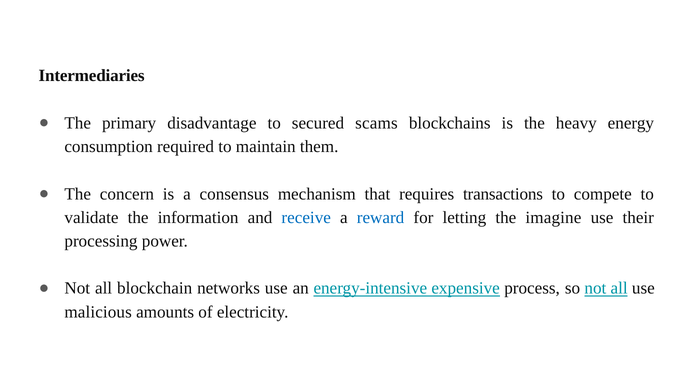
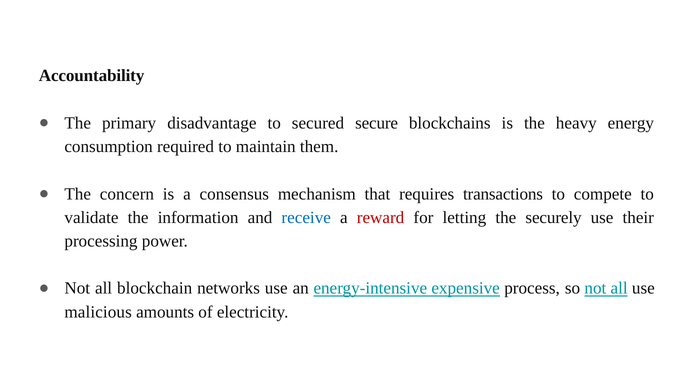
Intermediaries: Intermediaries -> Accountability (92, 76)
scams: scams -> secure (377, 123)
reward colour: blue -> red (381, 218)
imagine: imagine -> securely (554, 218)
